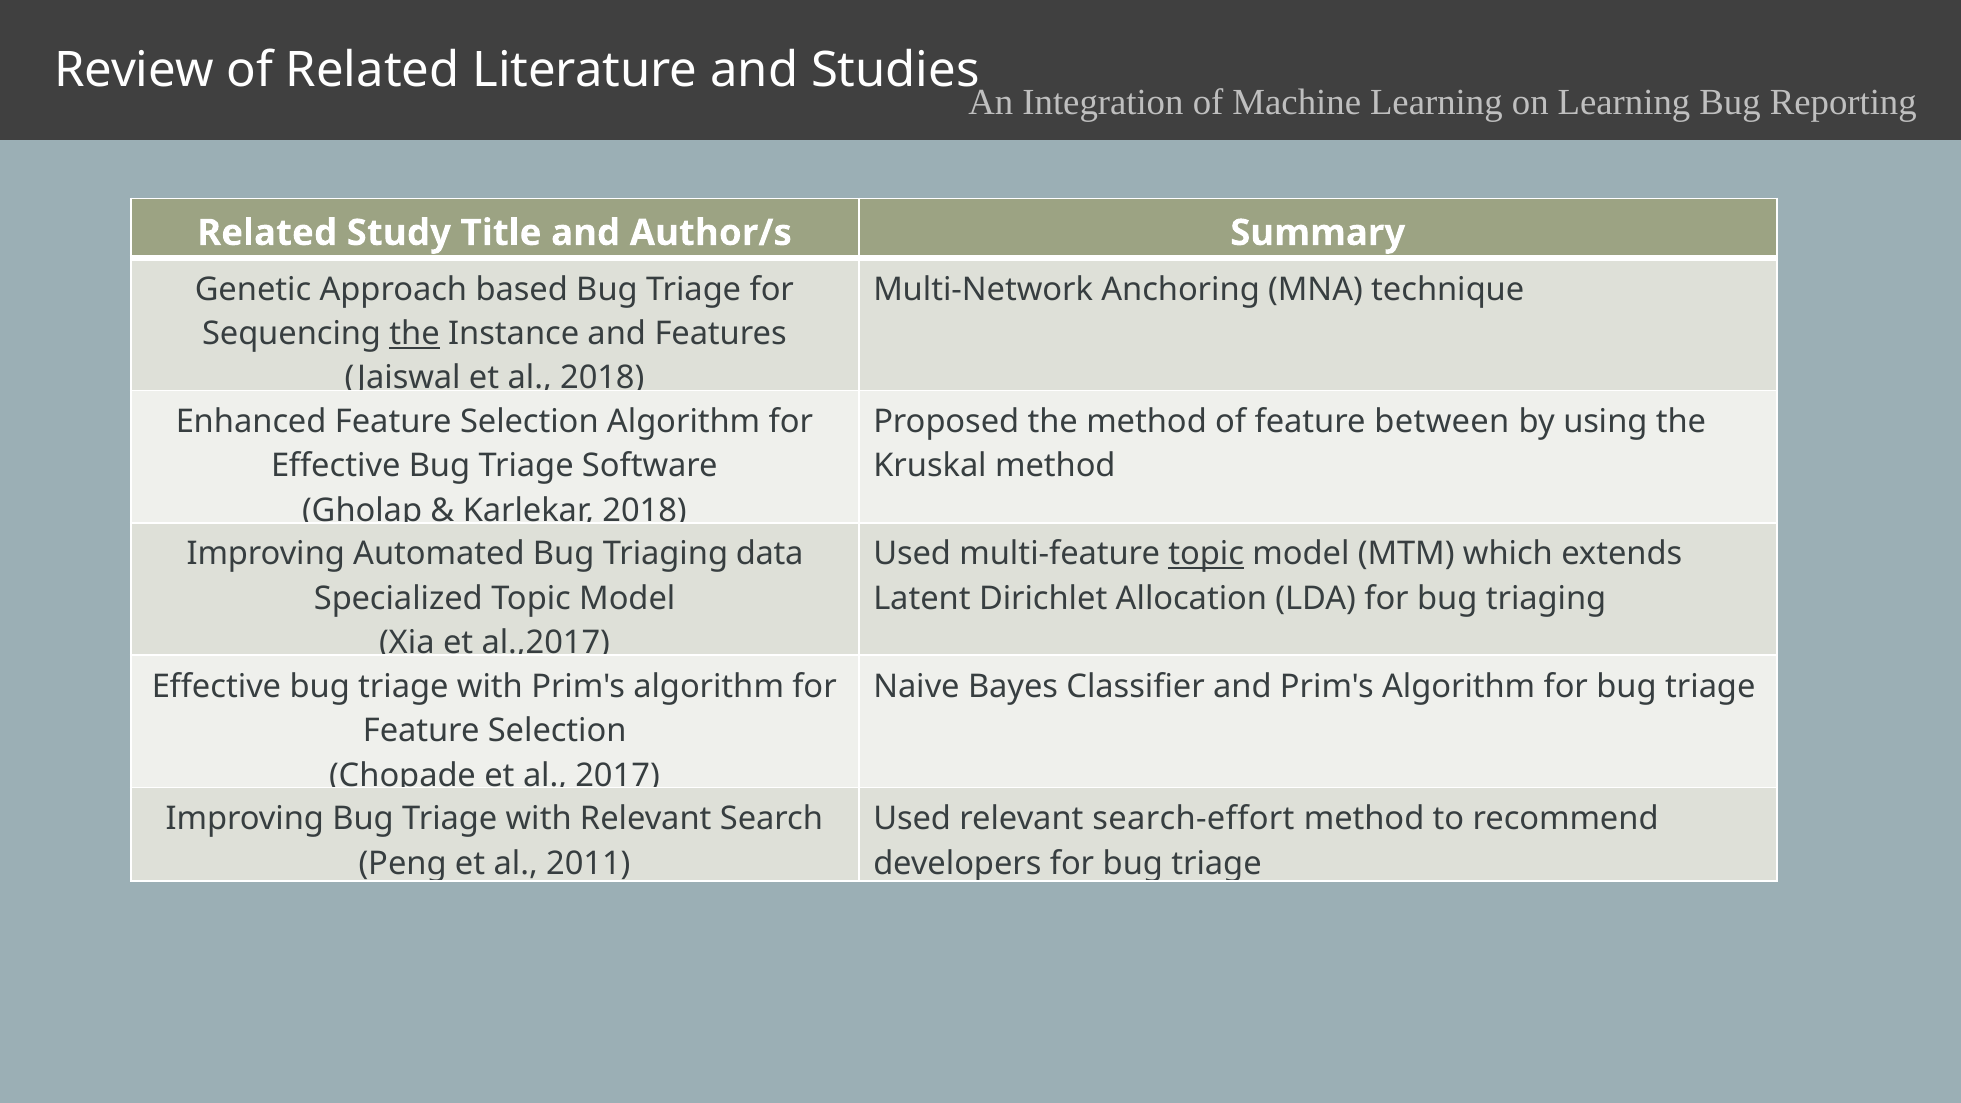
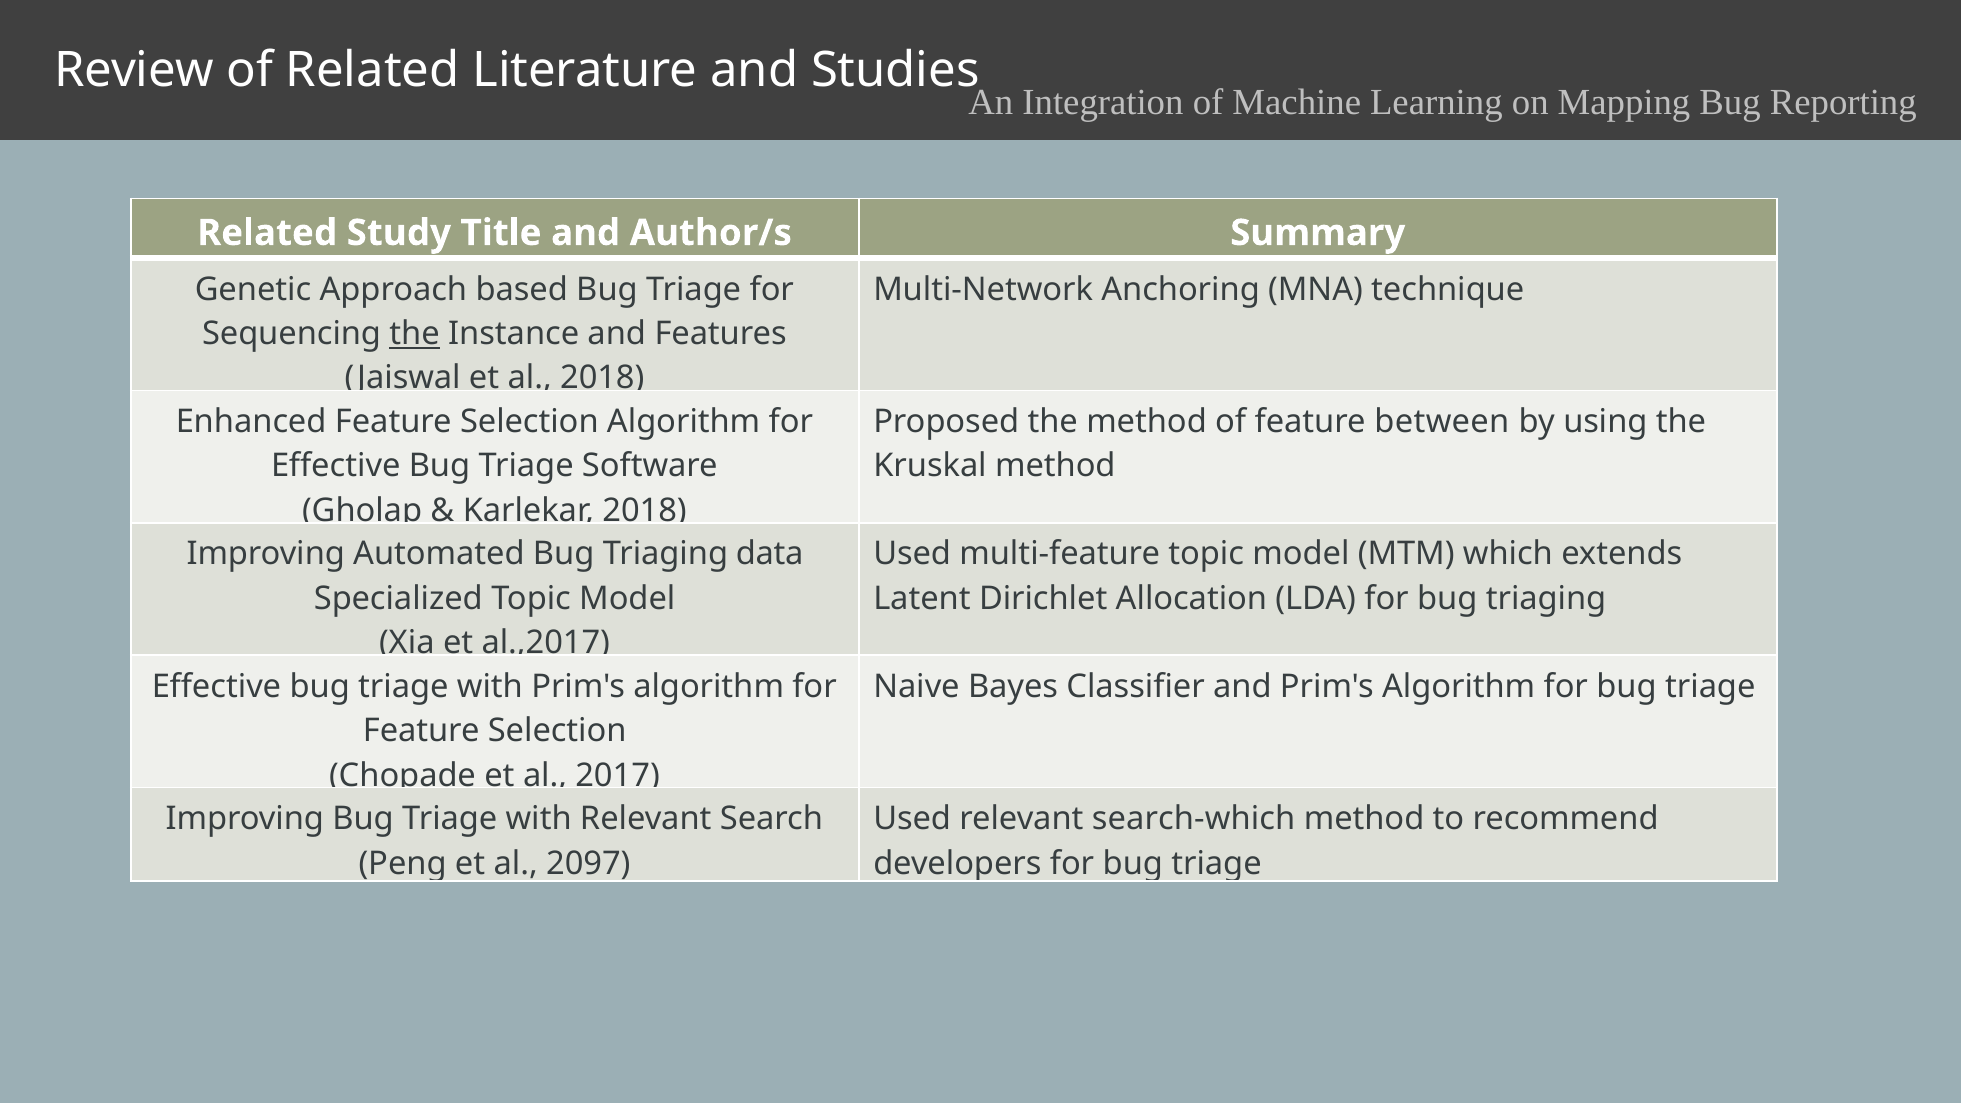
on Learning: Learning -> Mapping (1624, 102)
topic underline: present -> none (1206, 554)
search-effort: search-effort -> search-which (1194, 819)
2011: 2011 -> 2097 (588, 863)
